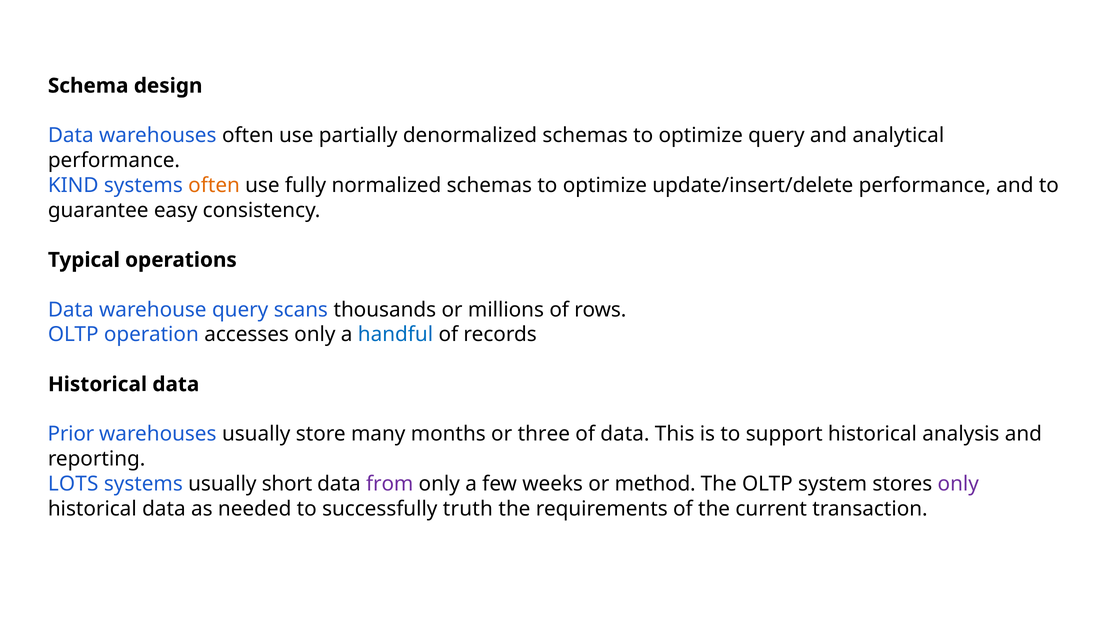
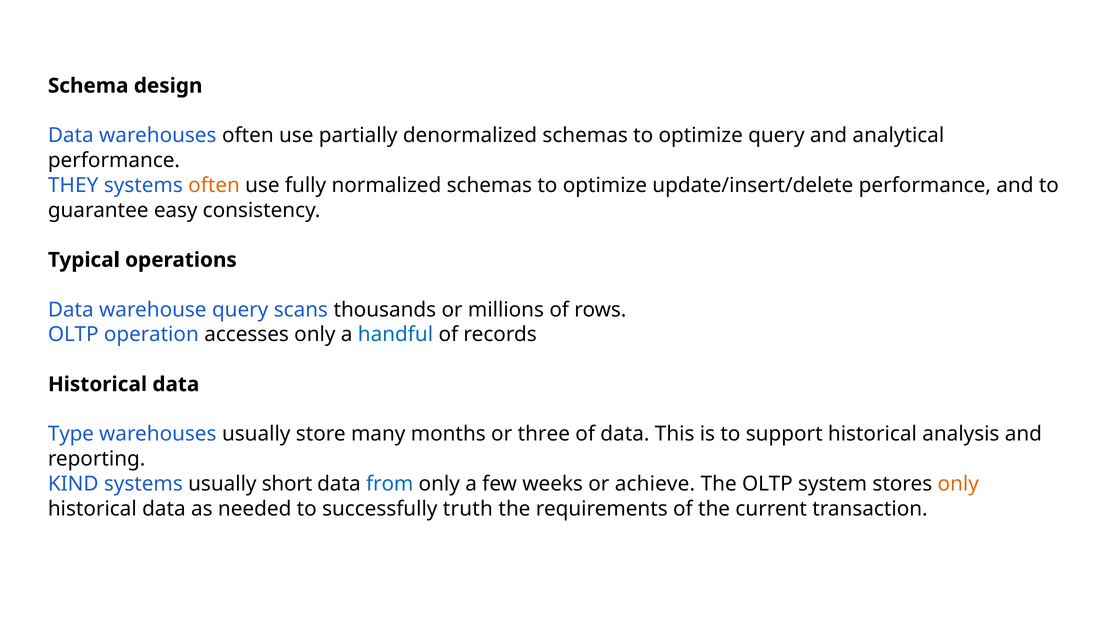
KIND: KIND -> THEY (73, 185)
Prior: Prior -> Type (71, 434)
LOTS: LOTS -> KIND (73, 484)
from colour: purple -> blue (390, 484)
method: method -> achieve (655, 484)
only colour: purple -> orange (958, 484)
